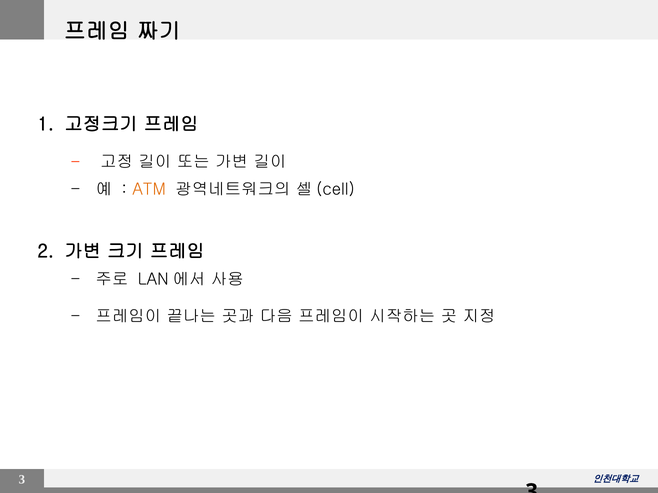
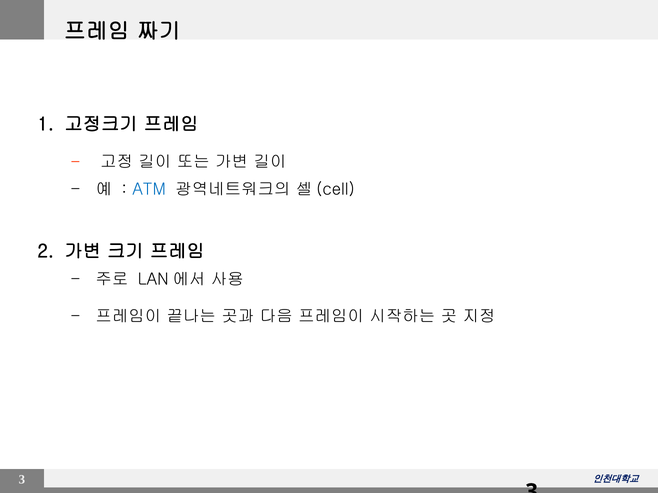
ATM colour: orange -> blue (149, 189)
